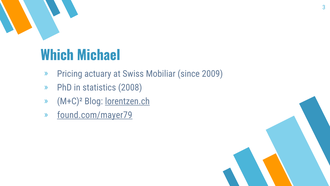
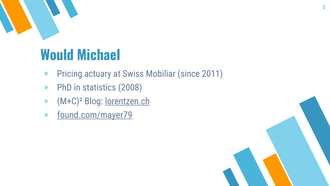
Which: Which -> Would (57, 55)
2009: 2009 -> 2011 (212, 74)
